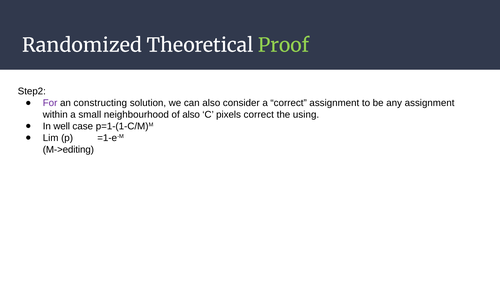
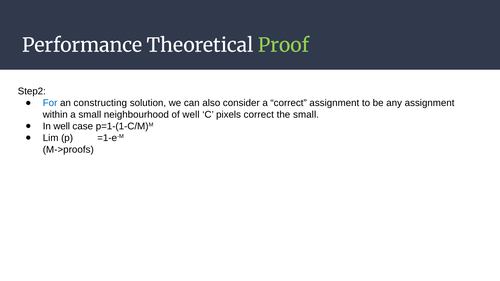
Randomized: Randomized -> Performance (82, 45)
For colour: purple -> blue (50, 103)
of also: also -> well (191, 115)
the using: using -> small (306, 115)
M->editing: M->editing -> M->proofs (68, 150)
